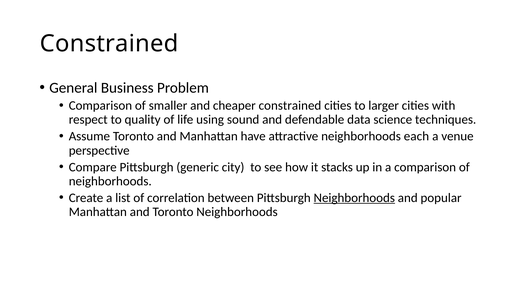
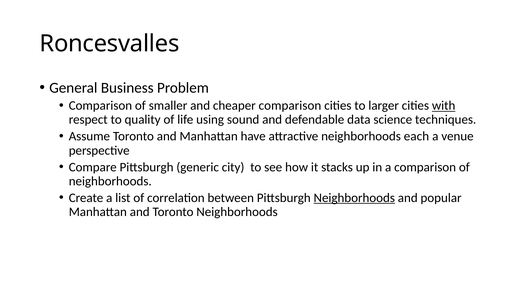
Constrained: Constrained -> Roncesvalles (109, 44)
cheaper constrained: constrained -> comparison (290, 106)
with underline: none -> present (444, 106)
